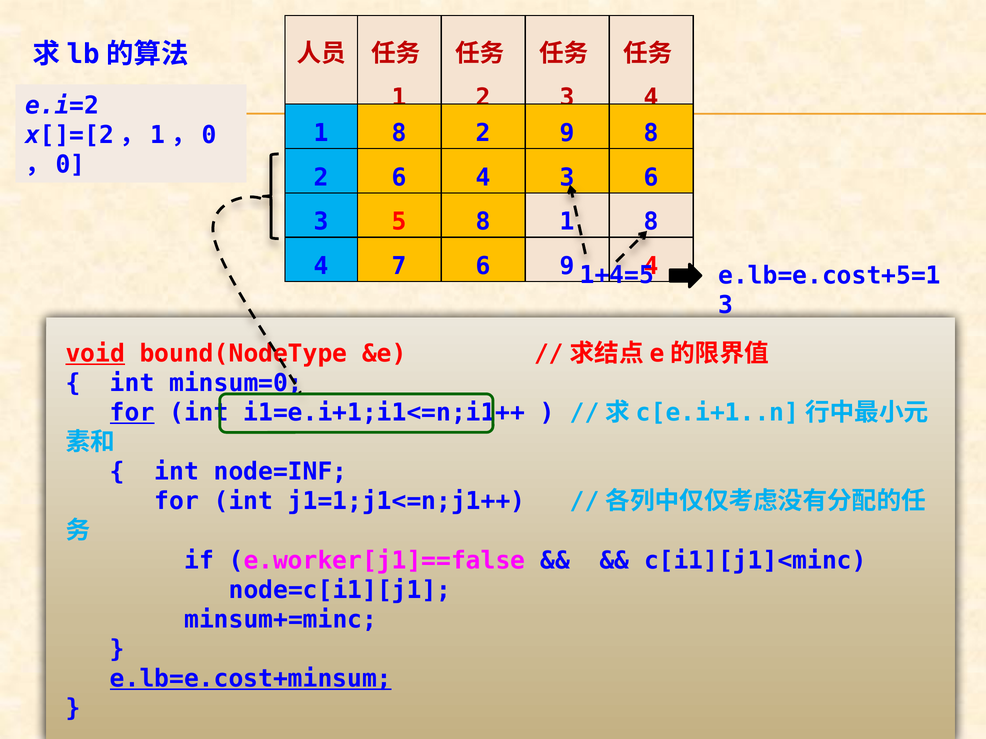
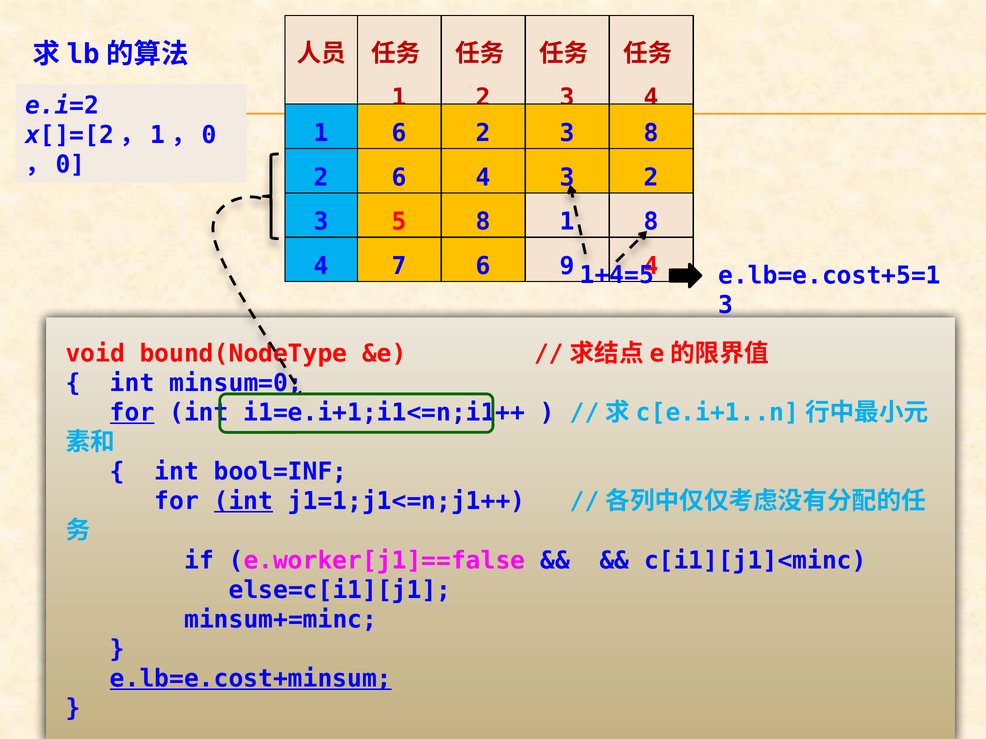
8: 8 -> 6 (399, 133)
9: 9 -> 3 (567, 133)
6: 6 -> 2 (651, 178)
void underline: present -> none (95, 354)
node=INF: node=INF -> bool=INF (280, 472)
int underline: none -> present (243, 502)
node=c[i1][j1: node=c[i1][j1 -> else=c[i1][j1 (340, 590)
